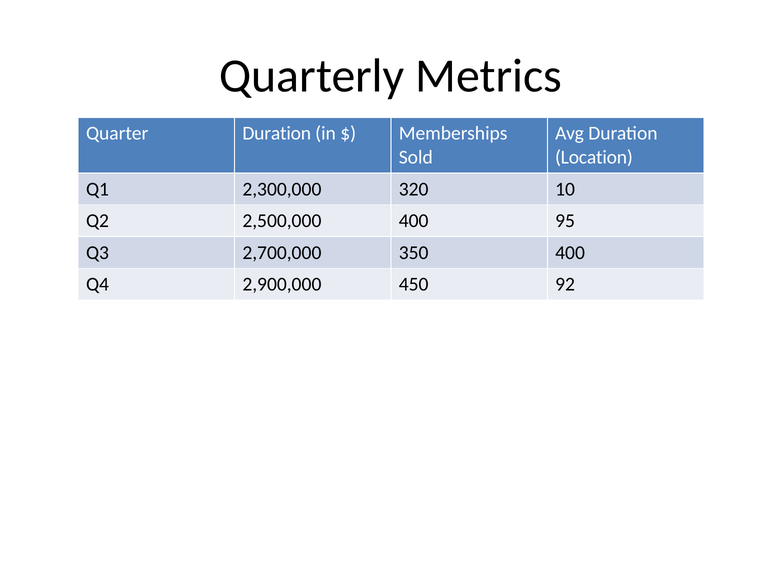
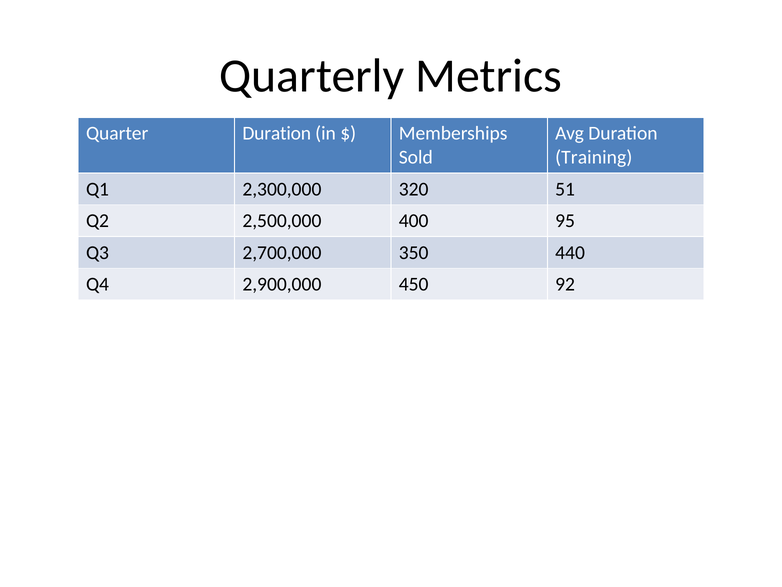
Location: Location -> Training (594, 157)
10: 10 -> 51 (565, 189)
350 400: 400 -> 440 (570, 252)
